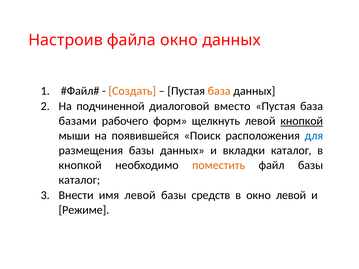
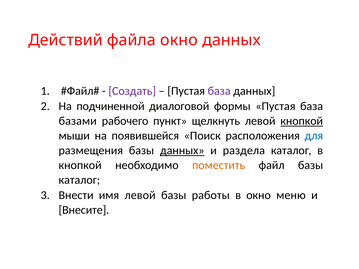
Настроив: Настроив -> Действий (66, 40)
Создать colour: orange -> purple (132, 91)
база colour: orange -> purple (219, 91)
вместо: вместо -> формы (232, 106)
форм: форм -> пункт (170, 121)
данных underline: none -> present (182, 151)
вкладки: вкладки -> раздела (244, 151)
средств: средств -> работы (211, 195)
окно левой: левой -> меню (291, 195)
Режиме: Режиме -> Внесите (84, 210)
